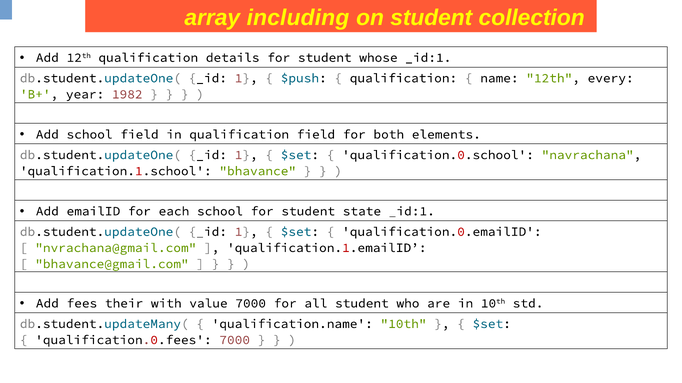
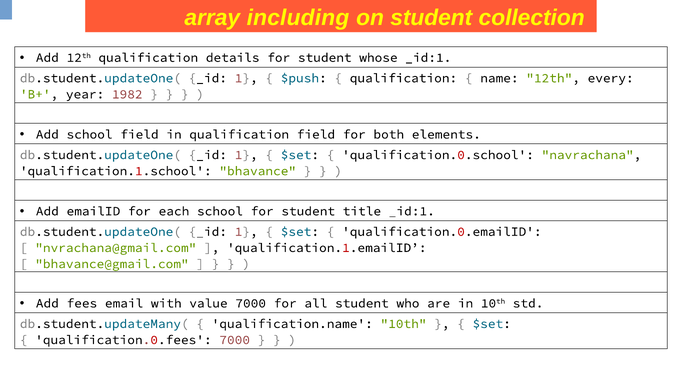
state: state -> title (362, 211)
their: their -> email (124, 304)
